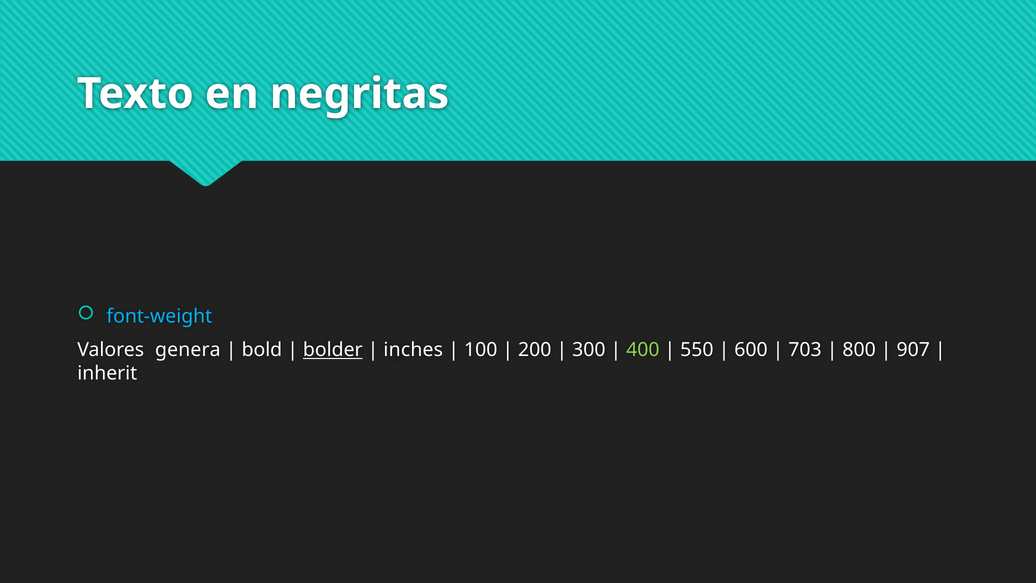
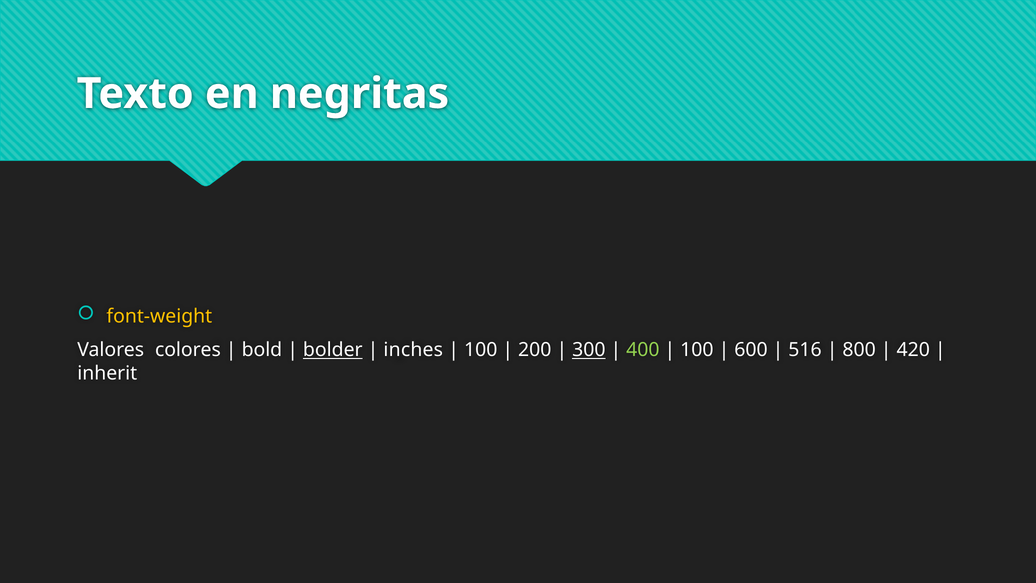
font-weight colour: light blue -> yellow (159, 316)
genera: genera -> colores (188, 350)
300 underline: none -> present (589, 350)
550: 550 -> 100 (697, 350)
703: 703 -> 516 (805, 350)
907: 907 -> 420 (913, 350)
